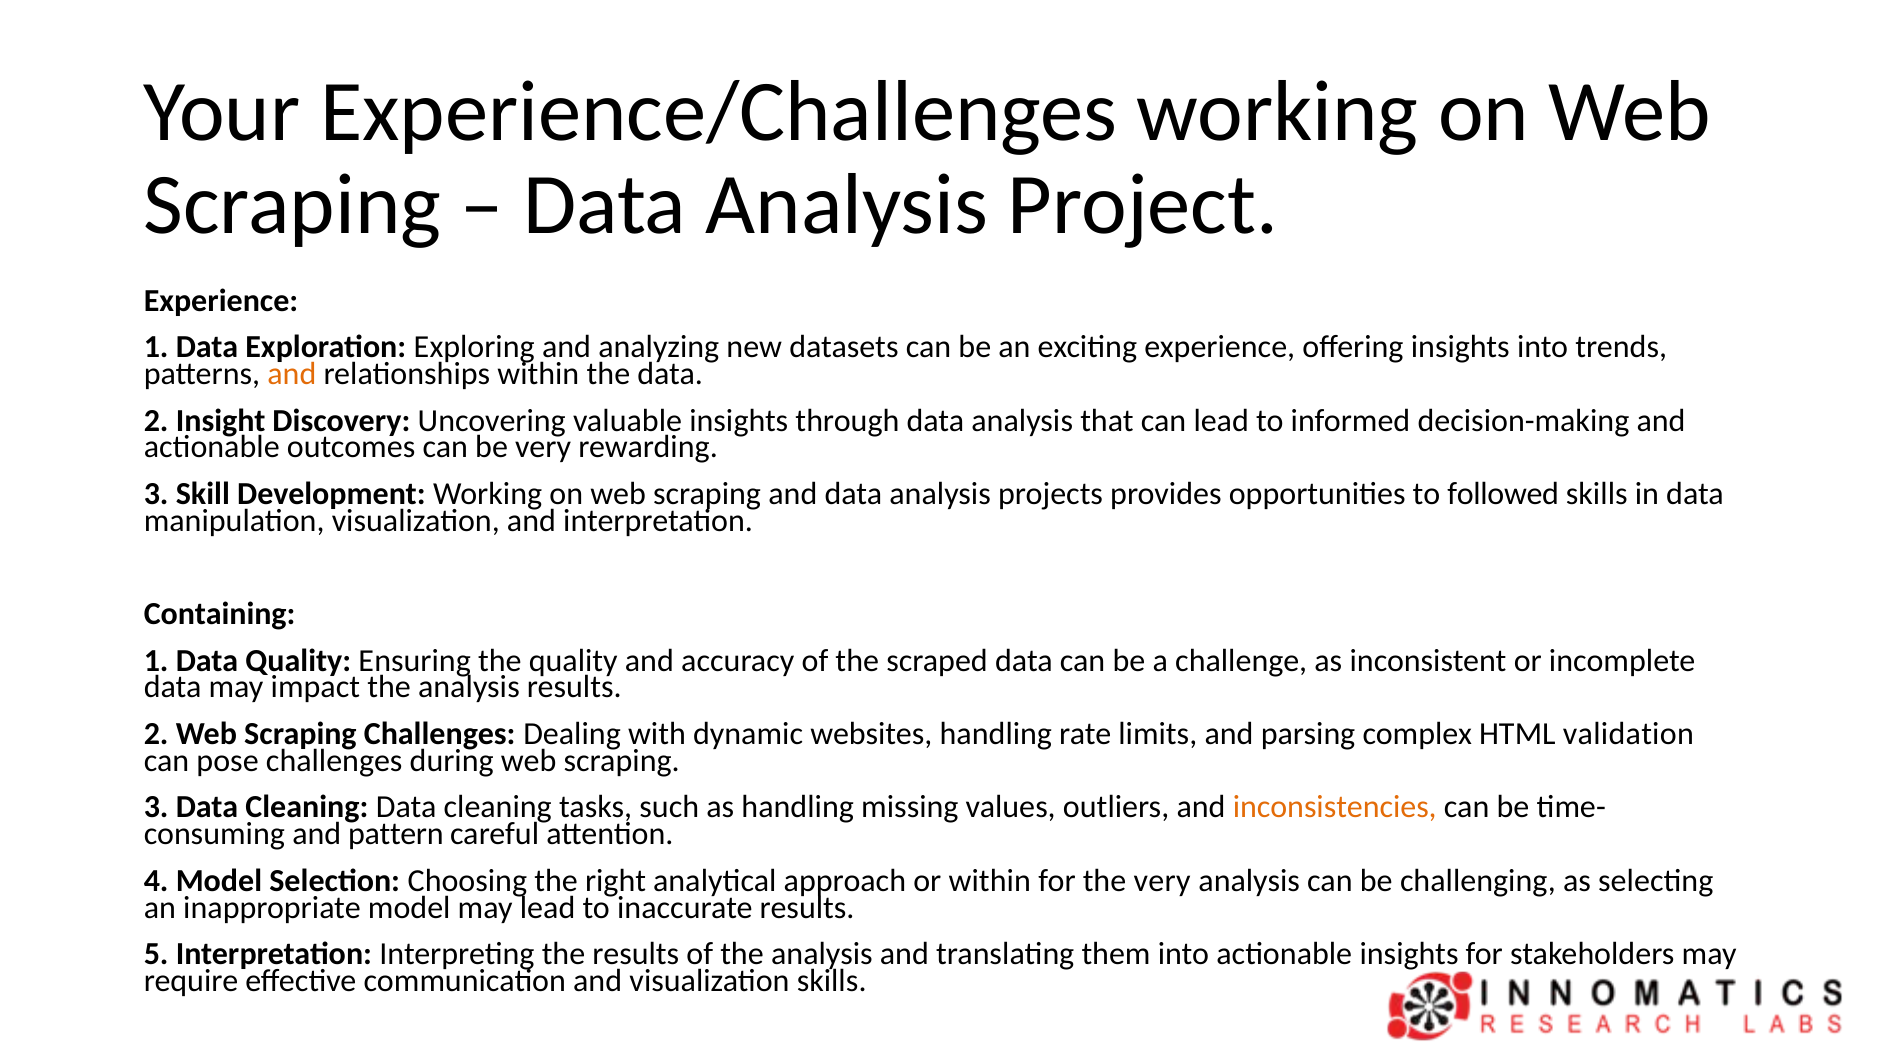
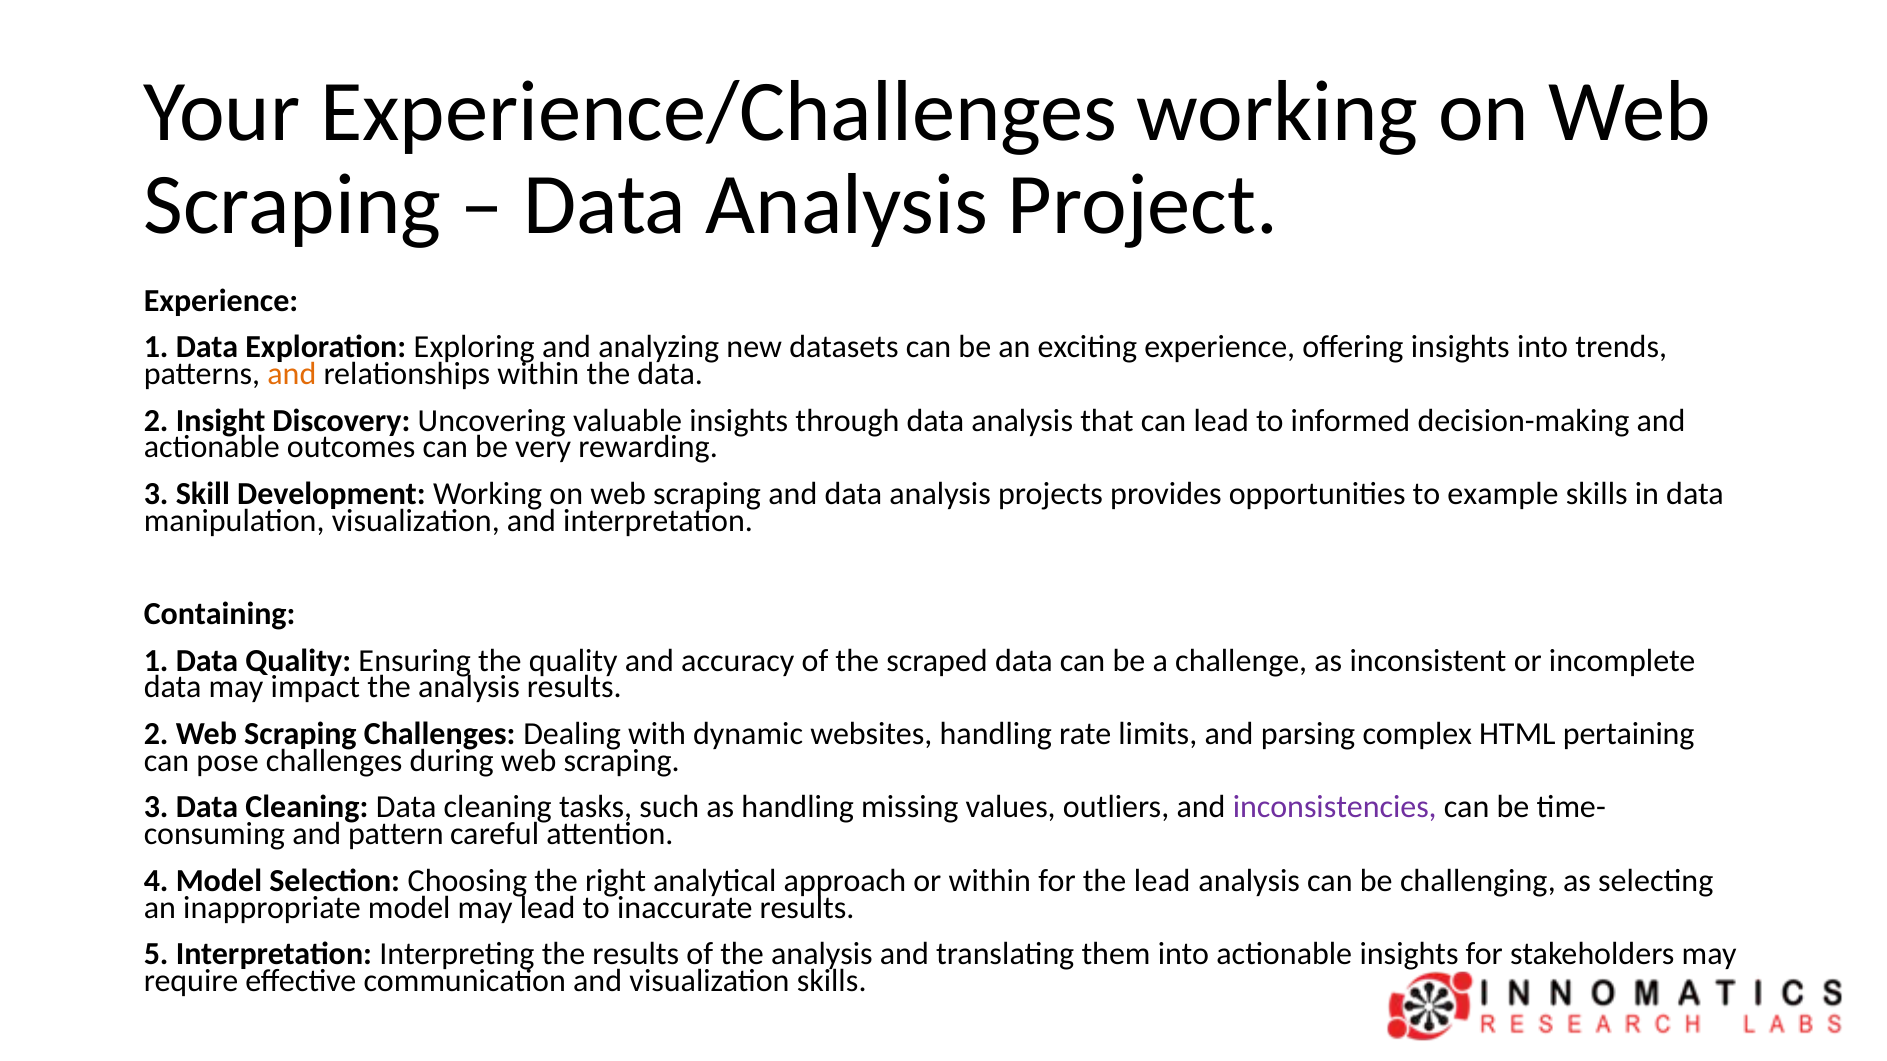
followed: followed -> example (1503, 494)
validation: validation -> pertaining (1629, 734)
inconsistencies colour: orange -> purple (1335, 808)
the very: very -> lead (1162, 881)
